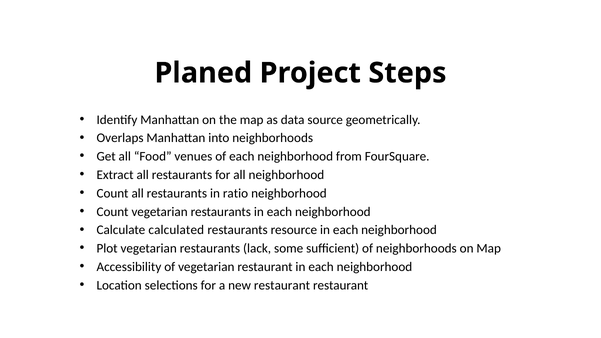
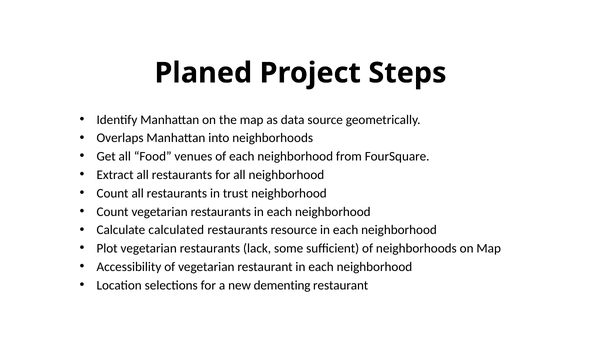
ratio: ratio -> trust (236, 193)
new restaurant: restaurant -> dementing (282, 285)
